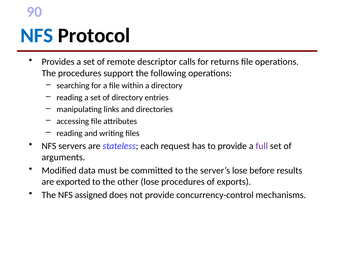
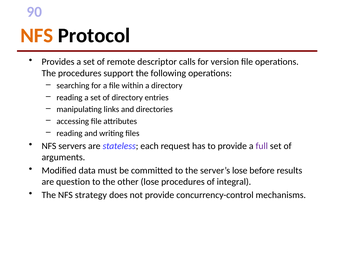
NFS colour: blue -> orange (37, 35)
returns: returns -> version (225, 62)
exported: exported -> question (73, 182)
exports: exports -> integral (234, 182)
assigned: assigned -> strategy (91, 195)
